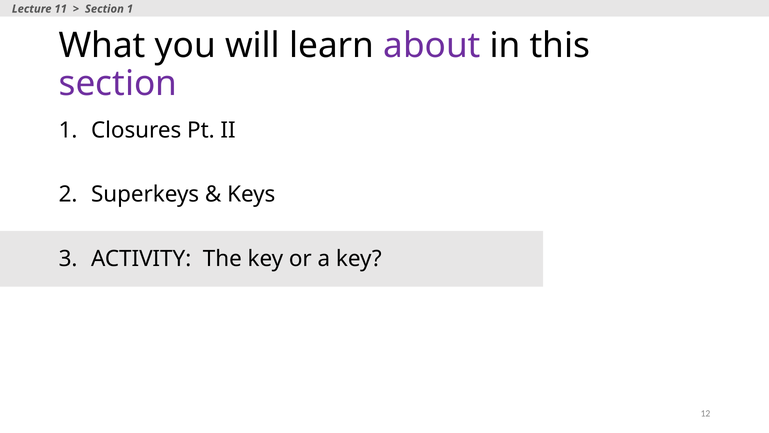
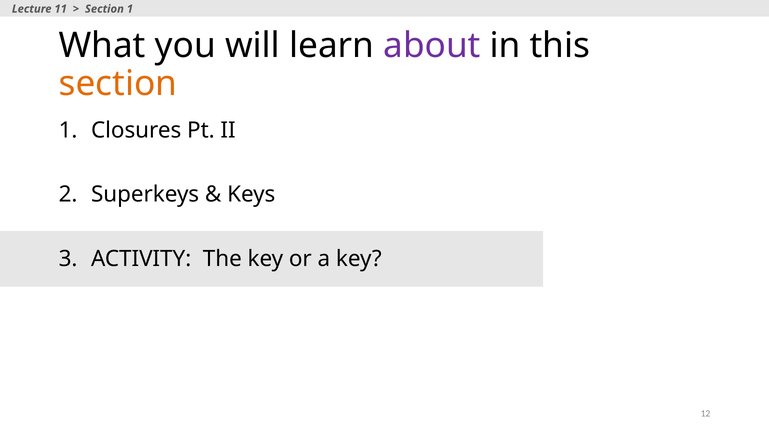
section colour: purple -> orange (118, 84)
